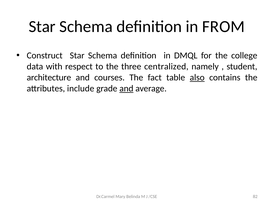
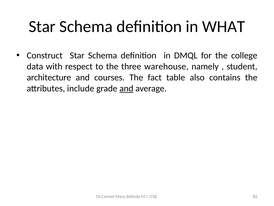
FROM: FROM -> WHAT (224, 27)
centralized: centralized -> warehouse (166, 66)
also underline: present -> none (197, 77)
